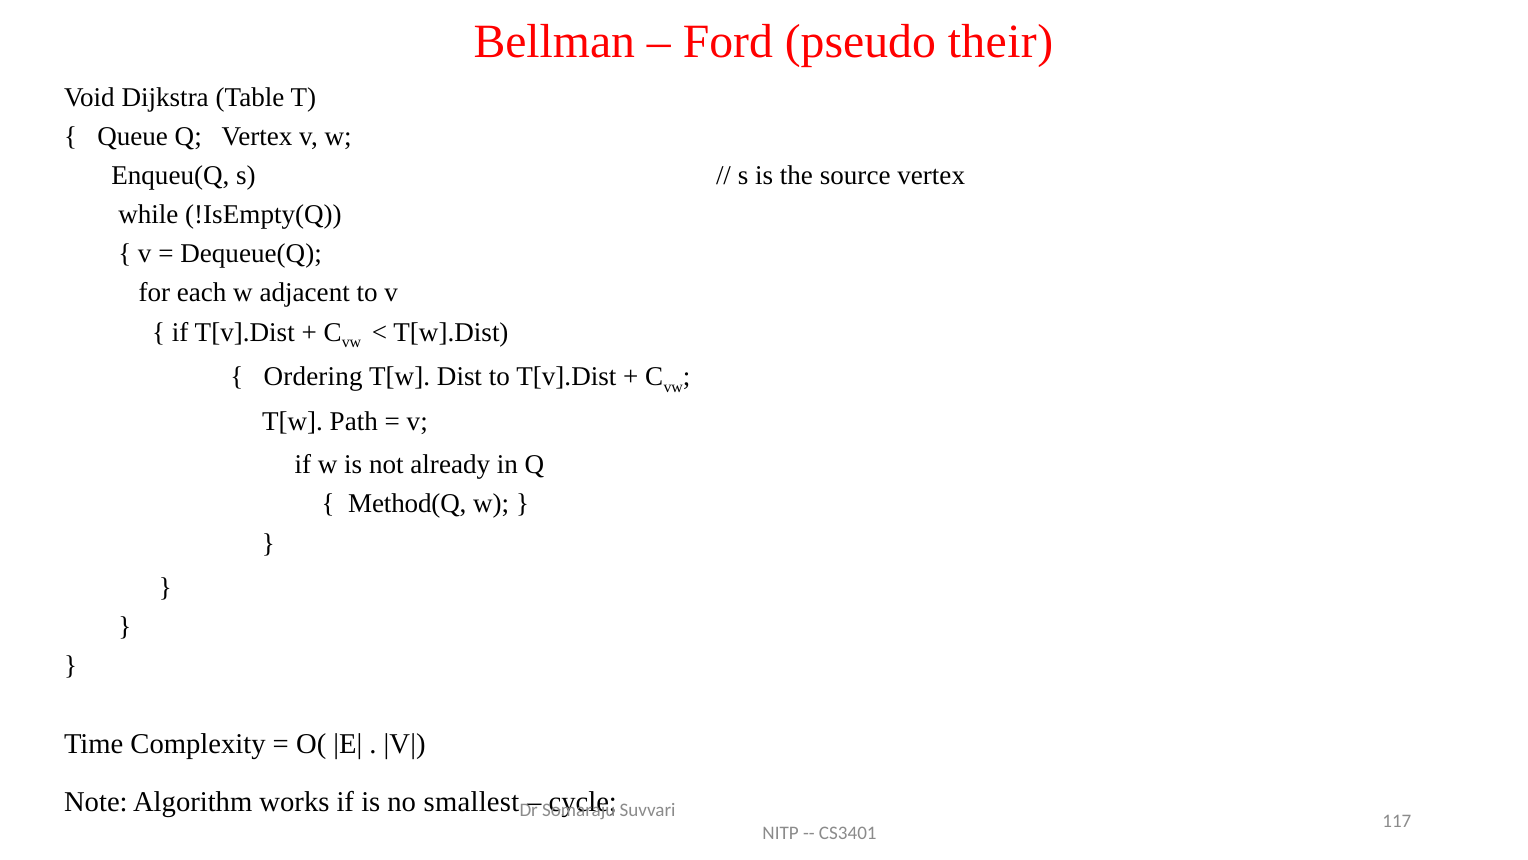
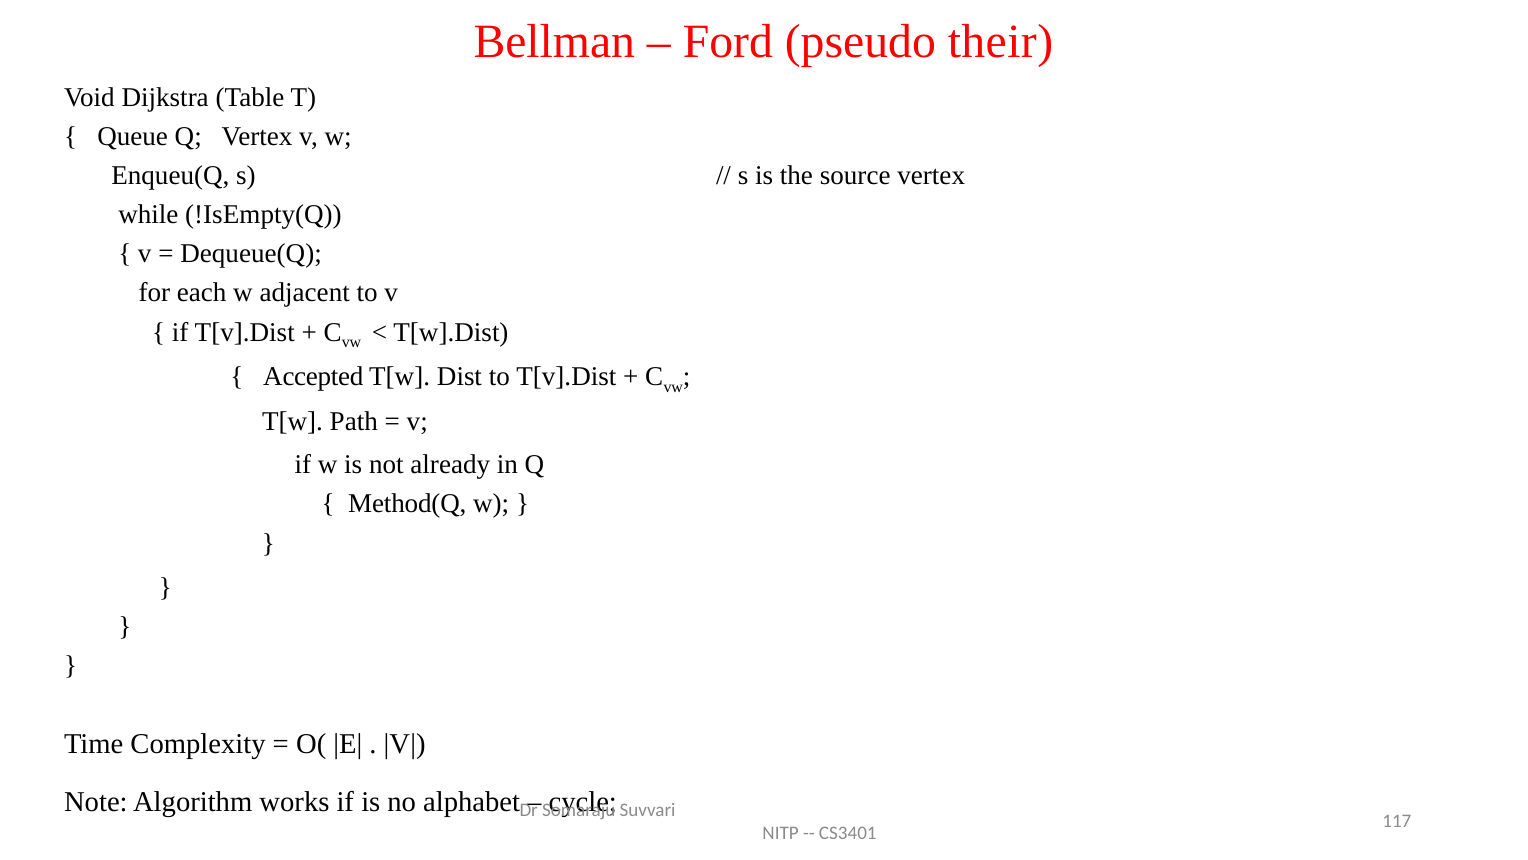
Ordering: Ordering -> Accepted (313, 376)
smallest: smallest -> alphabet (472, 802)
